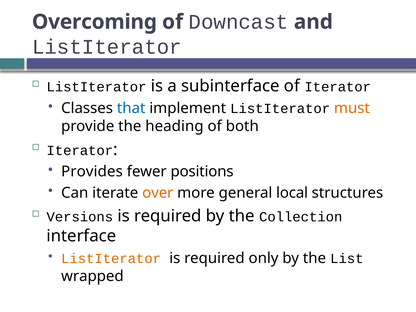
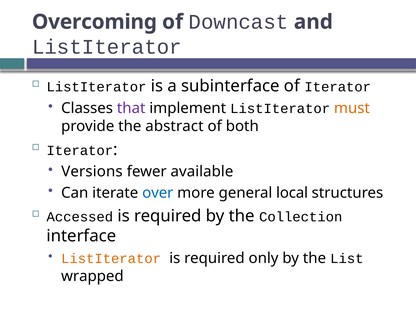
that colour: blue -> purple (131, 108)
heading: heading -> abstract (174, 126)
Provides: Provides -> Versions (92, 172)
positions: positions -> available (202, 172)
over colour: orange -> blue (158, 193)
Versions: Versions -> Accessed (80, 217)
